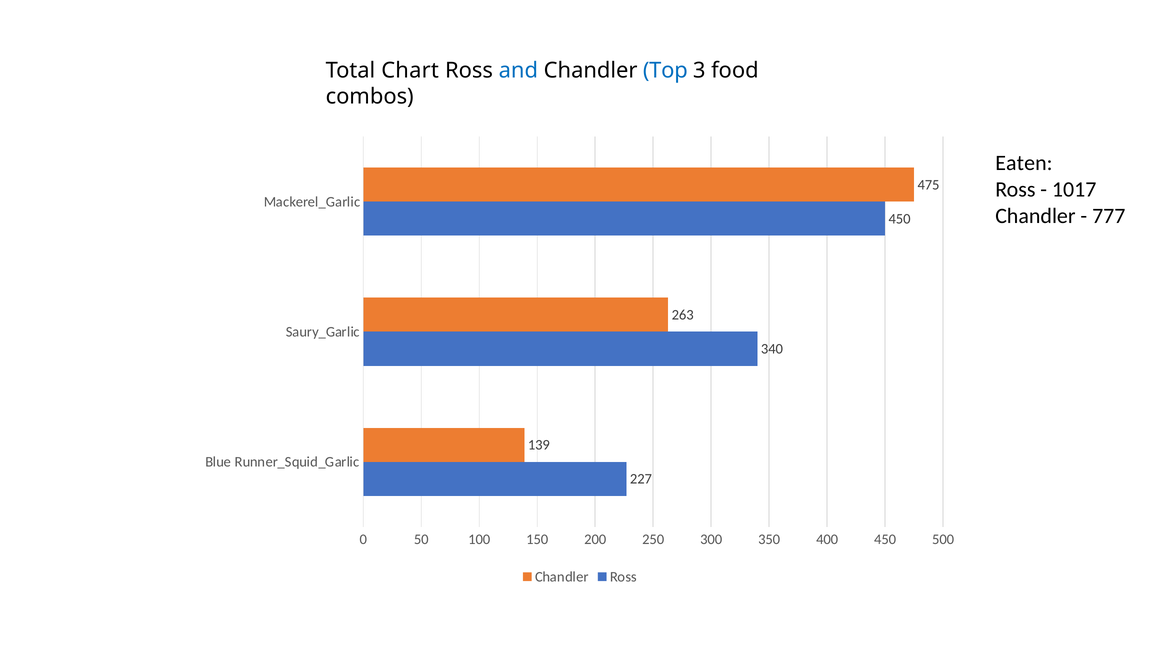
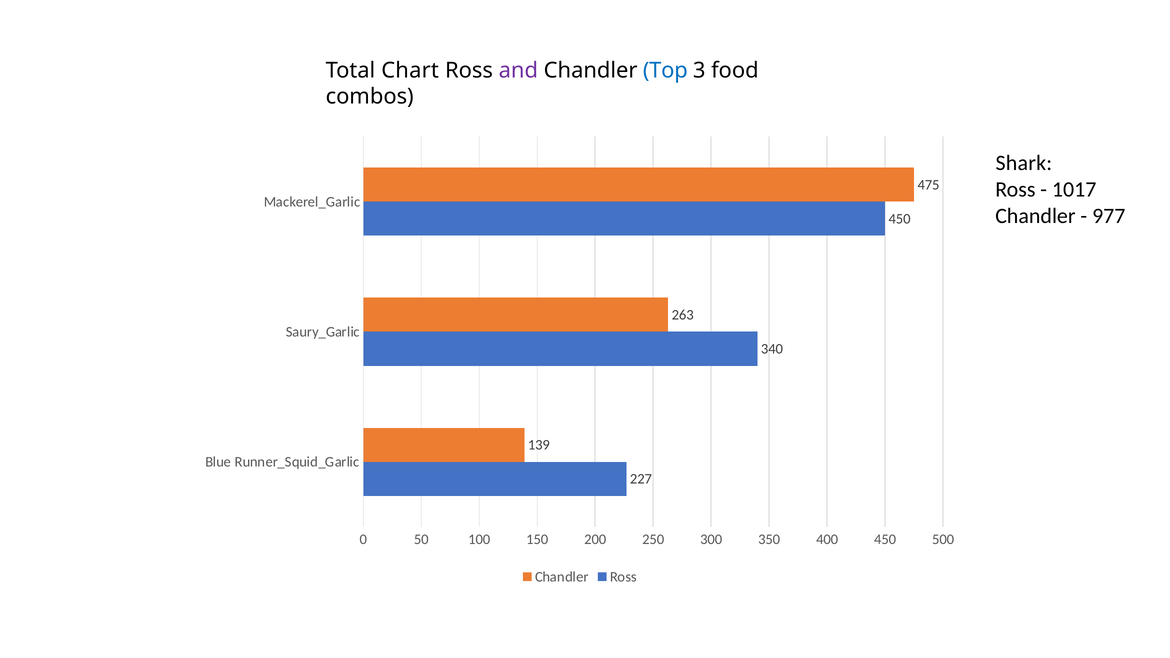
and colour: blue -> purple (518, 70)
Eaten: Eaten -> Shark (1024, 163)
777: 777 -> 977 (1109, 216)
